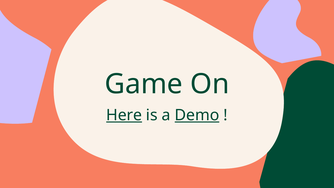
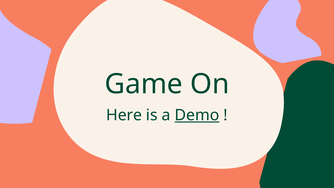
Here underline: present -> none (124, 115)
